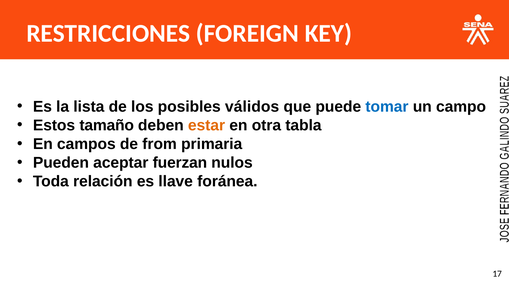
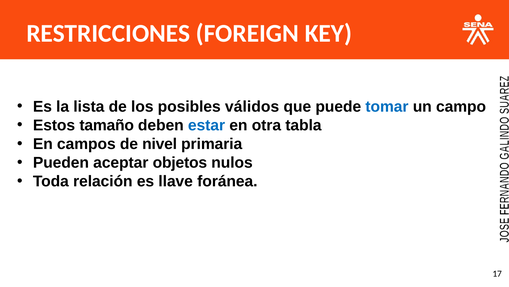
estar colour: orange -> blue (207, 125)
from: from -> nivel (160, 144)
fuerzan: fuerzan -> objetos (180, 162)
